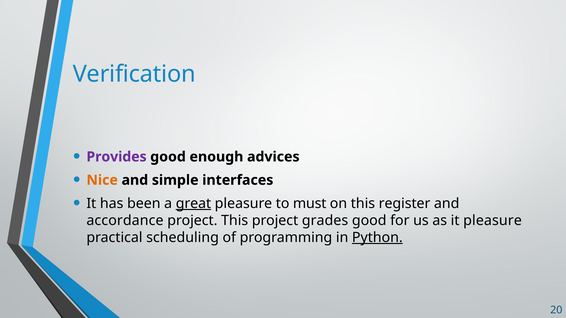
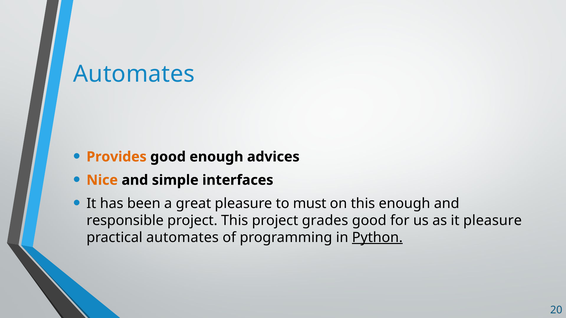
Verification: Verification -> Automates (134, 74)
Provides colour: purple -> orange (117, 157)
great underline: present -> none (193, 204)
this register: register -> enough (405, 204)
accordance: accordance -> responsible (125, 221)
practical scheduling: scheduling -> automates (182, 238)
